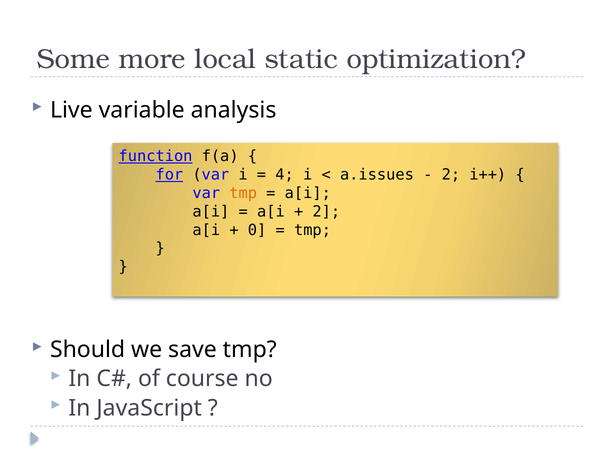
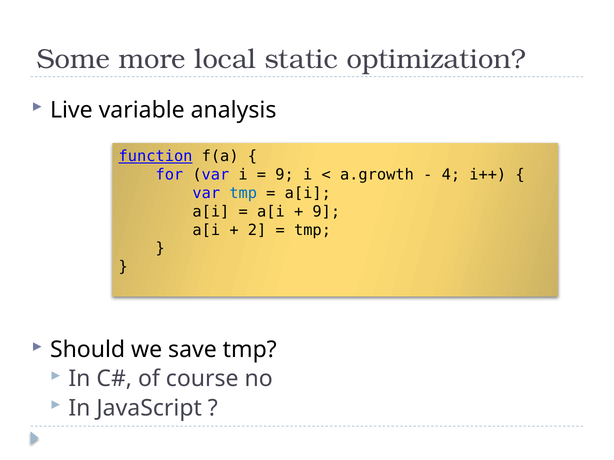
for underline: present -> none (169, 175)
4: 4 -> 9 (285, 175)
a.issues: a.issues -> a.growth (377, 175)
2: 2 -> 4 (451, 175)
tmp colour: orange -> blue (243, 193)
2: 2 -> 9 (326, 212)
0: 0 -> 2 (257, 230)
